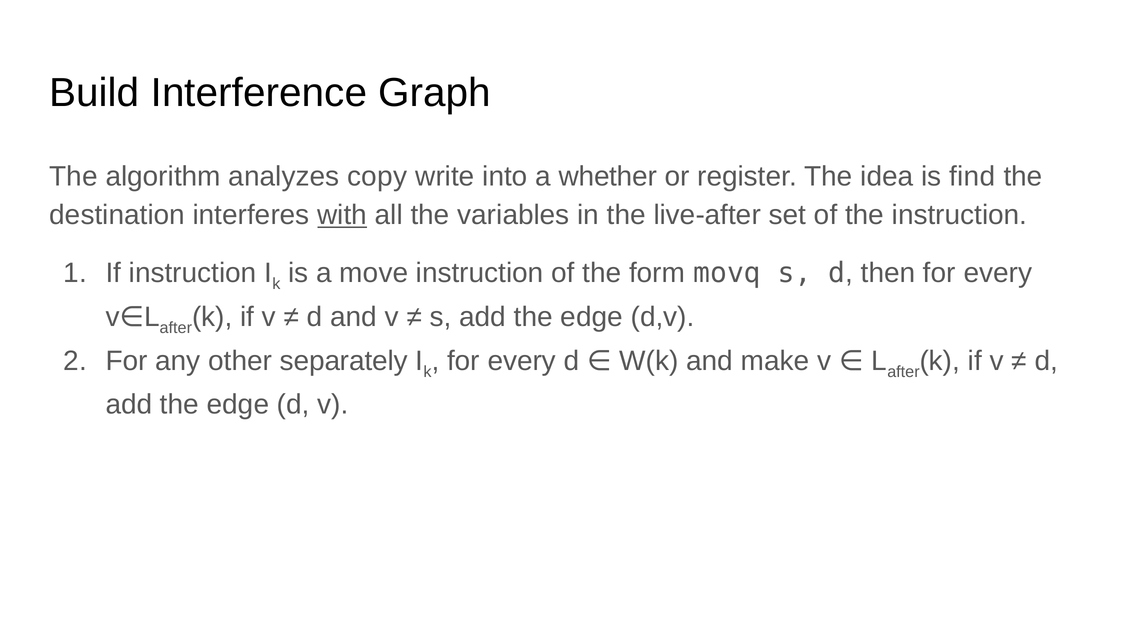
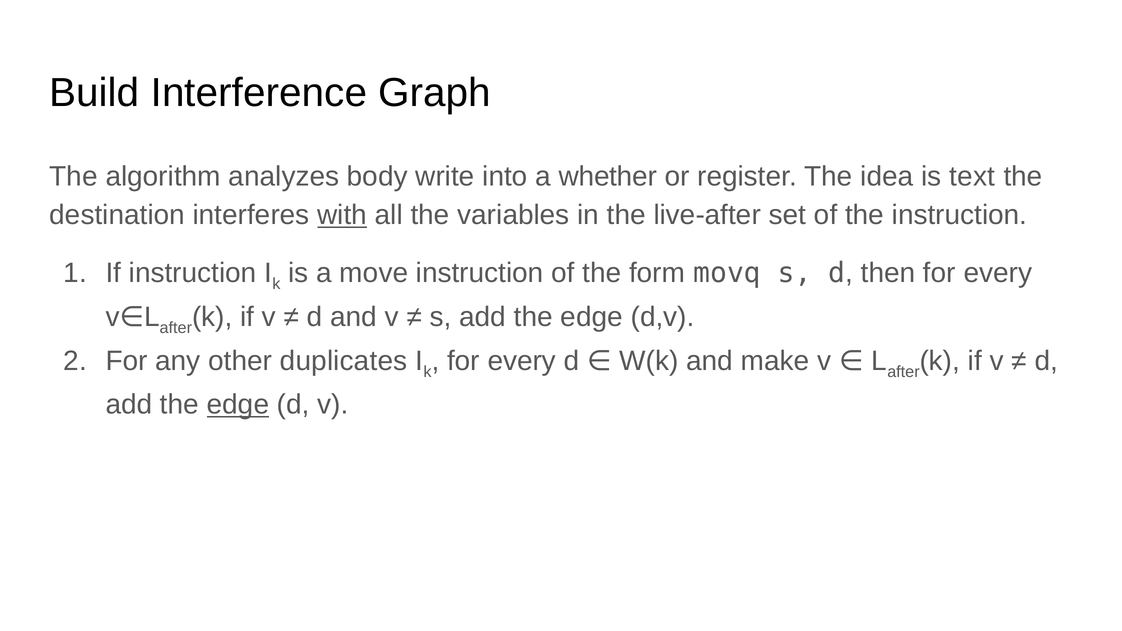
copy: copy -> body (377, 176)
find: find -> text (972, 176)
separately: separately -> duplicates (344, 361)
edge underline: none -> present (238, 405)
